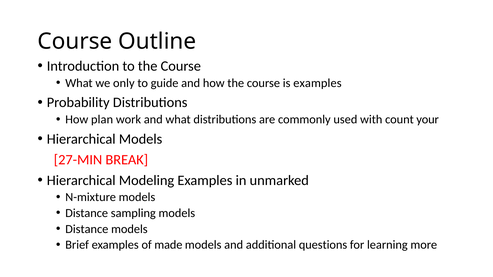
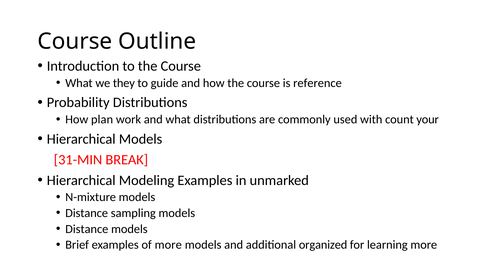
only: only -> they (124, 83)
is examples: examples -> reference (317, 83)
27-MIN: 27-MIN -> 31-MIN (78, 160)
of made: made -> more (168, 245)
questions: questions -> organized (323, 245)
